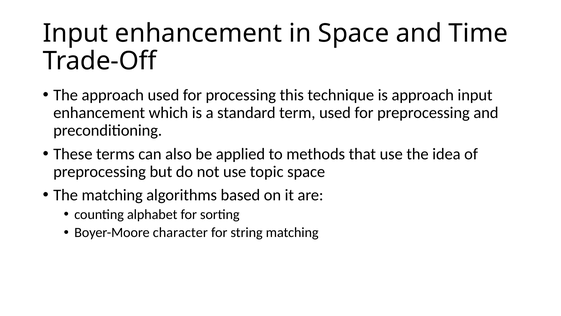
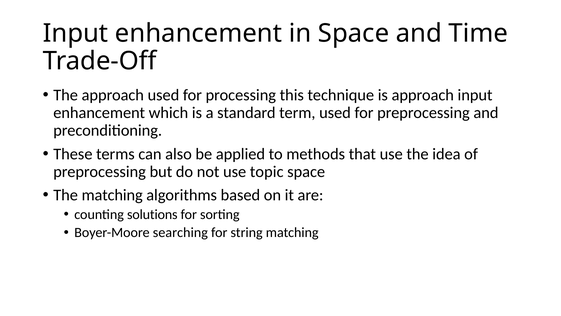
alphabet: alphabet -> solutions (152, 214)
character: character -> searching (180, 232)
